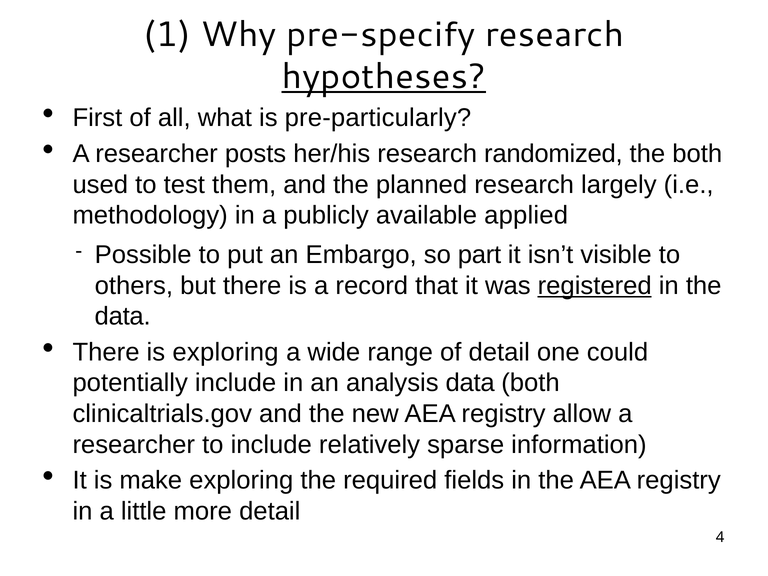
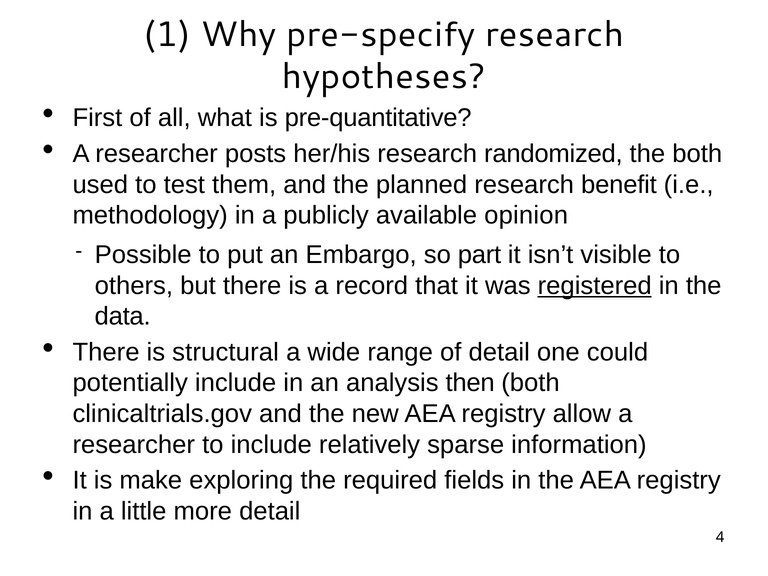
hypotheses underline: present -> none (384, 77)
pre-particularly: pre-particularly -> pre-quantitative (378, 118)
largely: largely -> benefit (619, 185)
applied: applied -> opinion (526, 215)
is exploring: exploring -> structural (226, 352)
analysis data: data -> then (470, 383)
